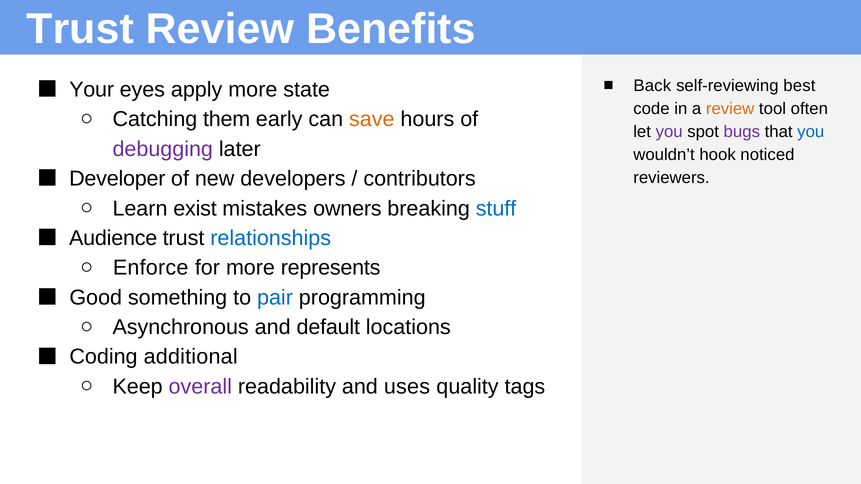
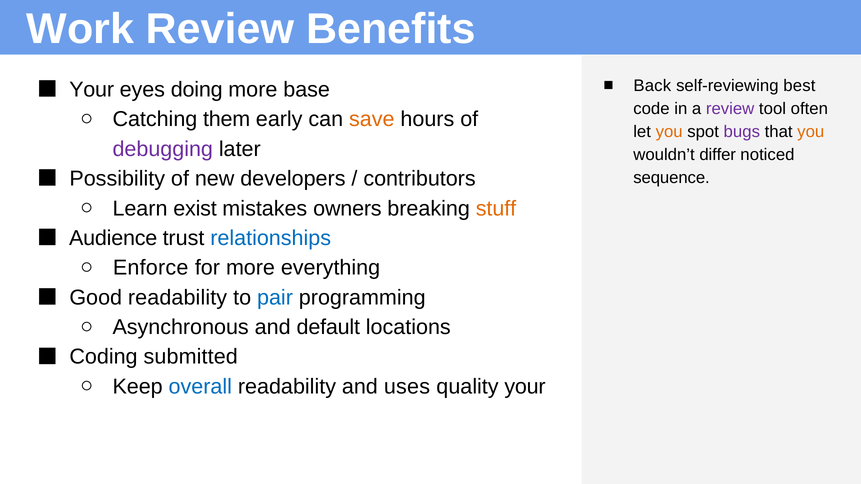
Trust: Trust -> Work (80, 29)
apply: apply -> doing (197, 90)
state: state -> base (307, 90)
review colour: orange -> purple (730, 109)
you colour: purple -> orange (669, 132)
you colour: blue -> orange (811, 132)
hook: hook -> differ (718, 155)
Developer: Developer -> Possibility (117, 179)
reviewers: reviewers -> sequence (672, 178)
stuff colour: blue -> orange (496, 209)
represents: represents -> everything (331, 268)
Good something: something -> readability (178, 298)
additional: additional -> submitted (191, 357)
overall colour: purple -> blue (200, 387)
quality tags: tags -> your (525, 387)
